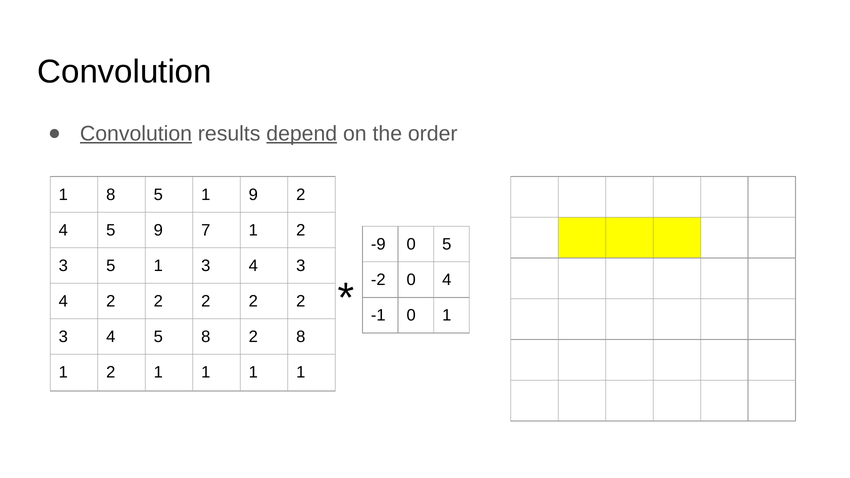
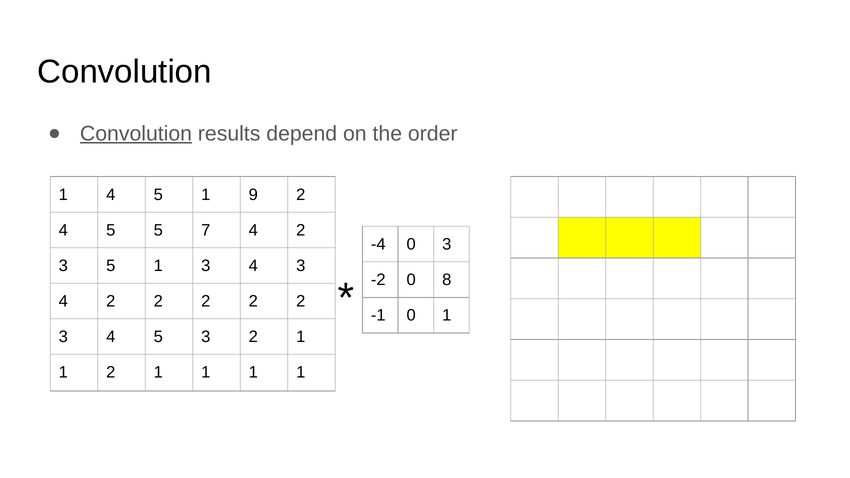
depend underline: present -> none (302, 134)
1 8: 8 -> 4 (111, 195)
5 9: 9 -> 5 (158, 230)
7 1: 1 -> 4 (253, 230)
-9: -9 -> -4 (378, 244)
0 5: 5 -> 3 (447, 244)
0 4: 4 -> 8 (447, 280)
5 8: 8 -> 3 (206, 337)
8: 8 -> 1 (301, 337)
